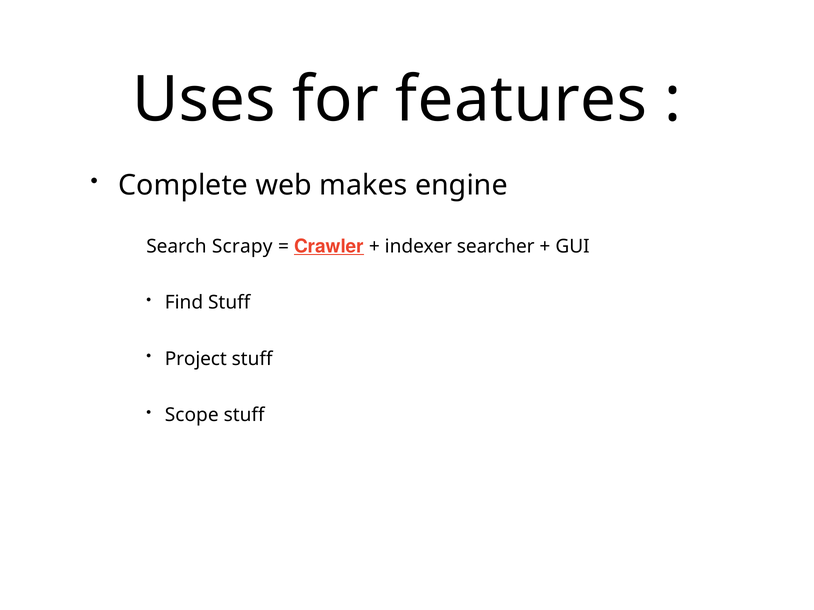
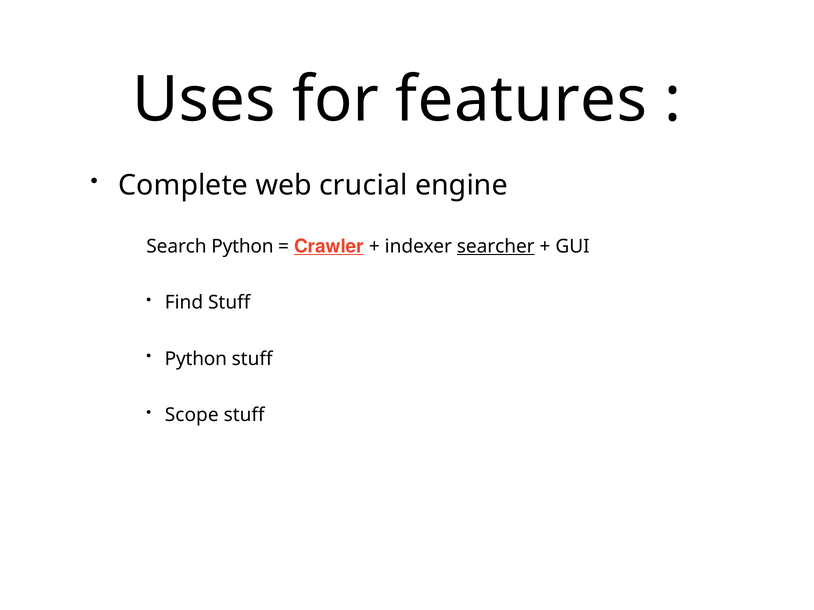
makes: makes -> crucial (363, 185)
Search Scrapy: Scrapy -> Python (242, 247)
searcher underline: none -> present (496, 247)
Project: Project -> Python (196, 359)
